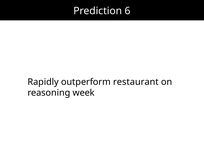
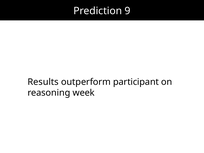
6: 6 -> 9 (128, 11)
Rapidly: Rapidly -> Results (43, 82)
restaurant: restaurant -> participant (136, 82)
